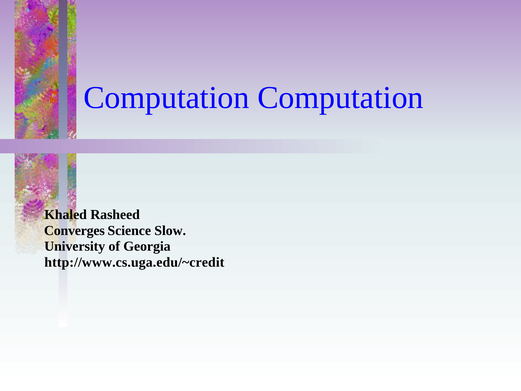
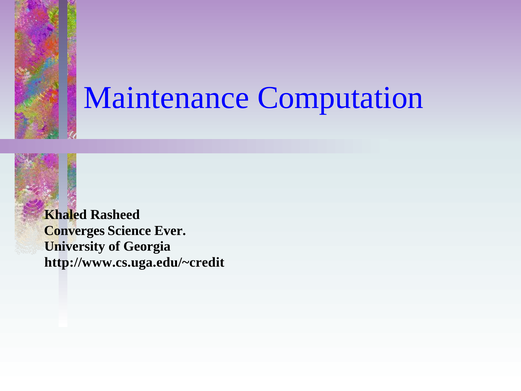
Computation: Computation -> Maintenance (166, 97)
Slow: Slow -> Ever (170, 230)
